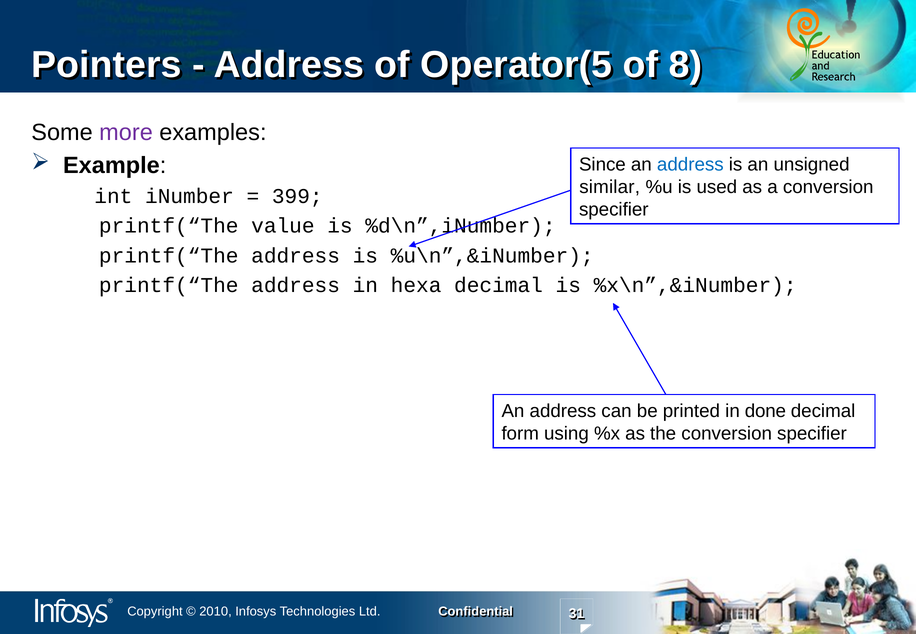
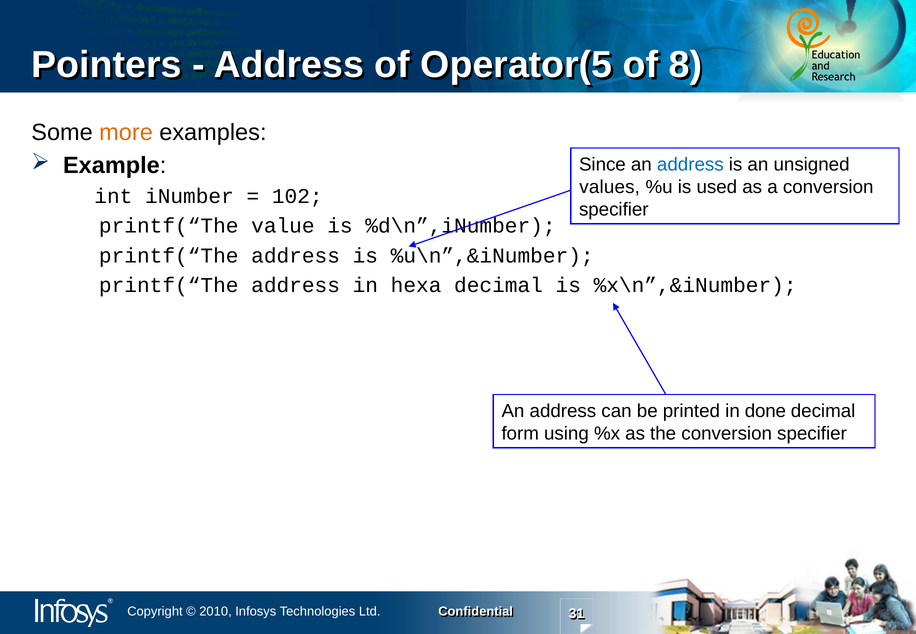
more colour: purple -> orange (126, 133)
similar: similar -> values (610, 187)
399: 399 -> 102 (297, 196)
